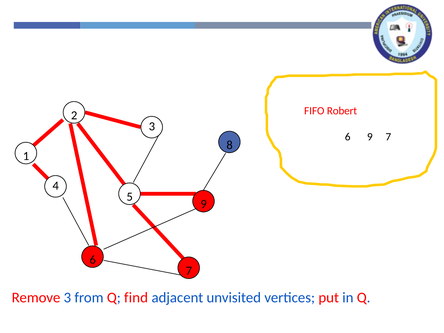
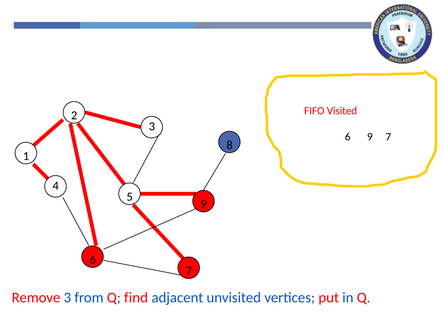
Robert: Robert -> Visited (342, 111)
